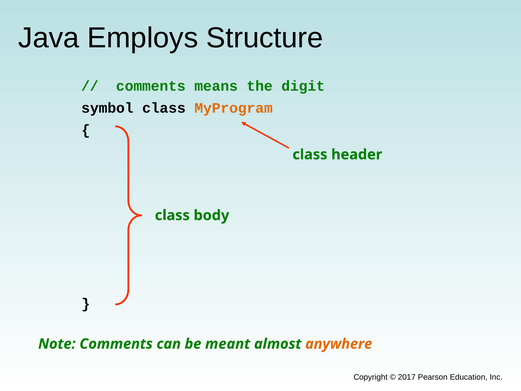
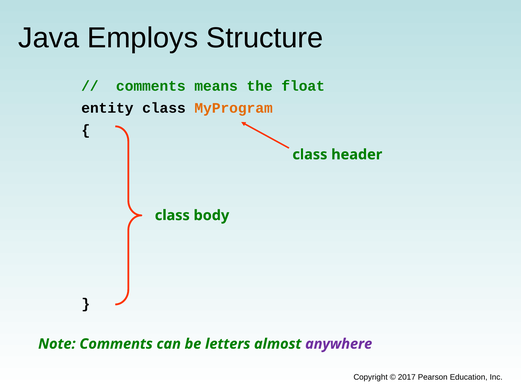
digit: digit -> float (303, 86)
symbol: symbol -> entity (107, 108)
meant: meant -> letters (228, 344)
anywhere colour: orange -> purple (339, 344)
